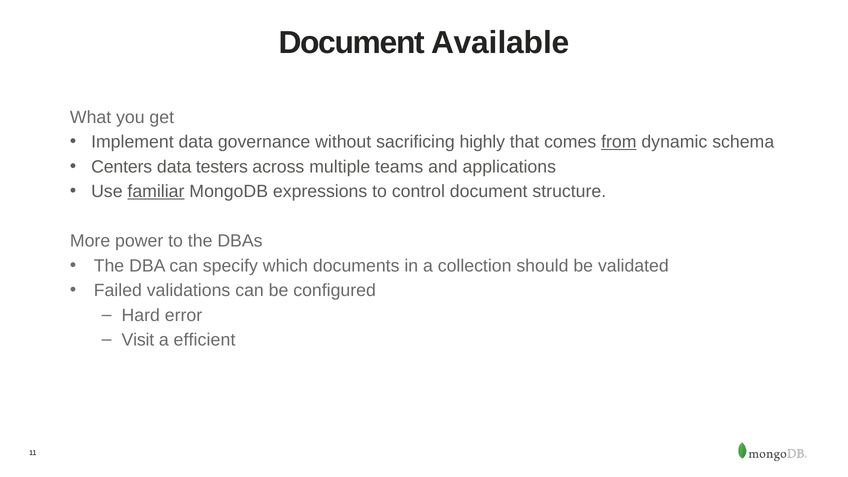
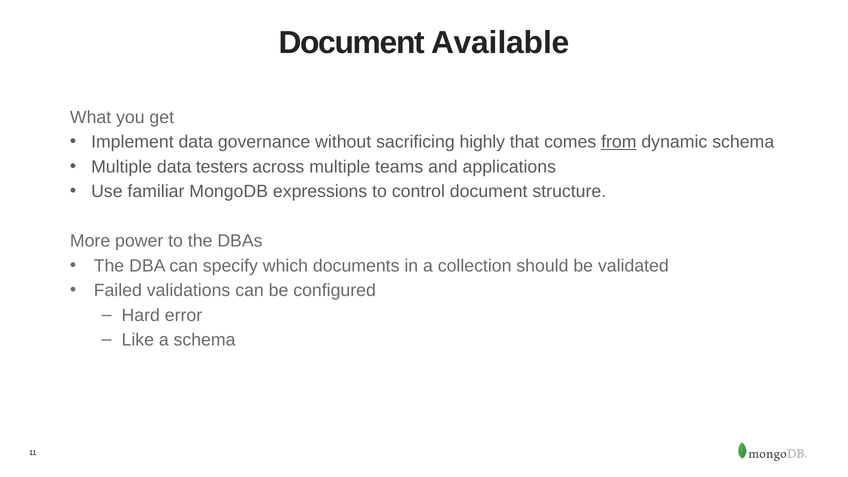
Centers: Centers -> Multiple (122, 167)
familiar underline: present -> none (156, 192)
Visit: Visit -> Like (138, 340)
a efficient: efficient -> schema (205, 340)
